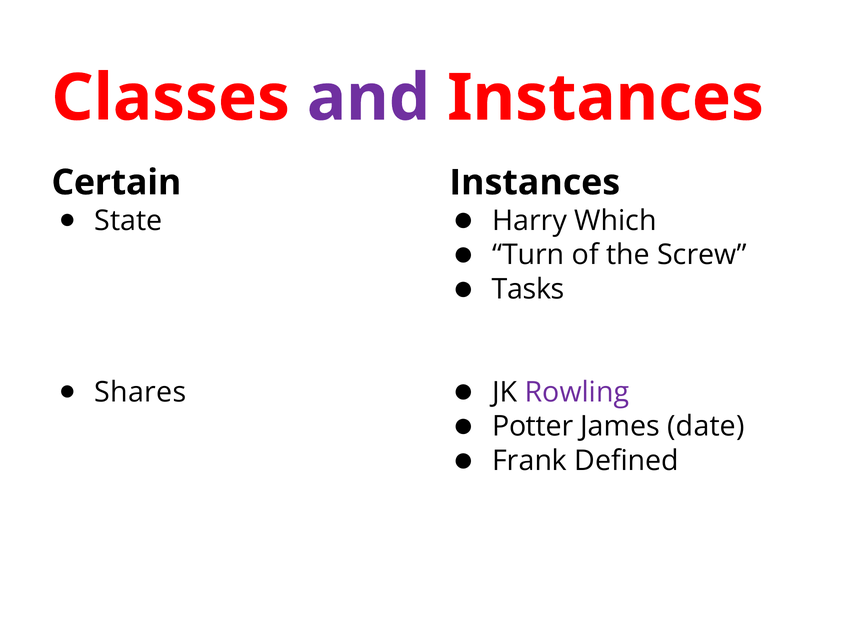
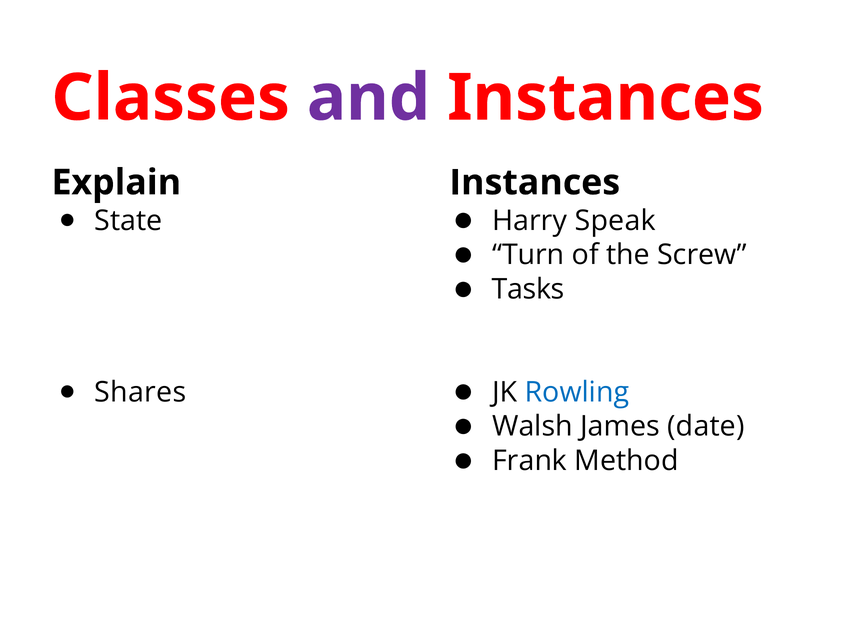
Certain: Certain -> Explain (116, 183)
Which: Which -> Speak (615, 221)
Rowling colour: purple -> blue (577, 392)
Potter: Potter -> Walsh (533, 427)
Defined: Defined -> Method (627, 461)
